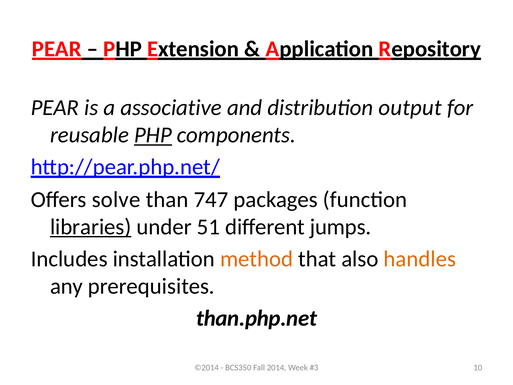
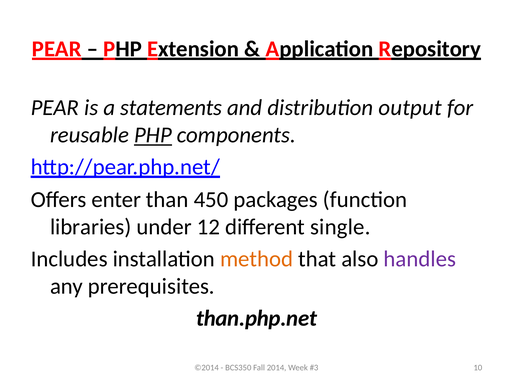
associative: associative -> statements (171, 108)
solve: solve -> enter (116, 199)
747: 747 -> 450 (211, 199)
libraries underline: present -> none (91, 227)
51: 51 -> 12 (208, 227)
jumps: jumps -> single (340, 227)
handles colour: orange -> purple (420, 259)
